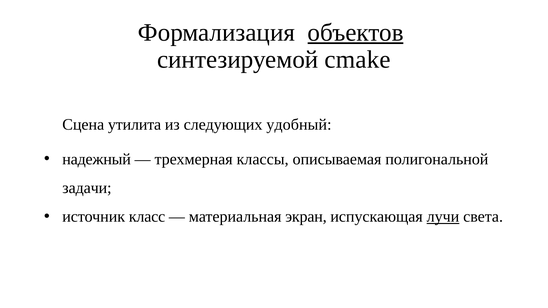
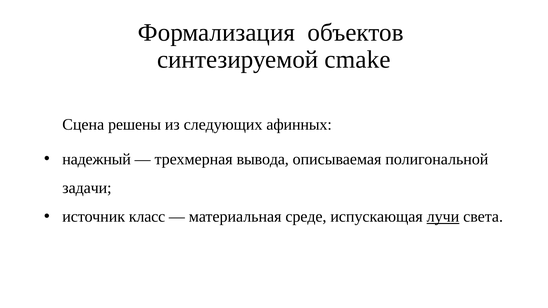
объектов underline: present -> none (356, 32)
утилита: утилита -> решены (135, 125)
удобный: удобный -> афинных (299, 125)
классы: классы -> вывода (263, 159)
экран: экран -> среде (306, 217)
